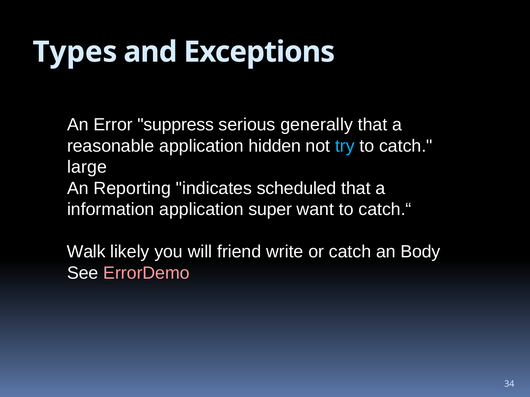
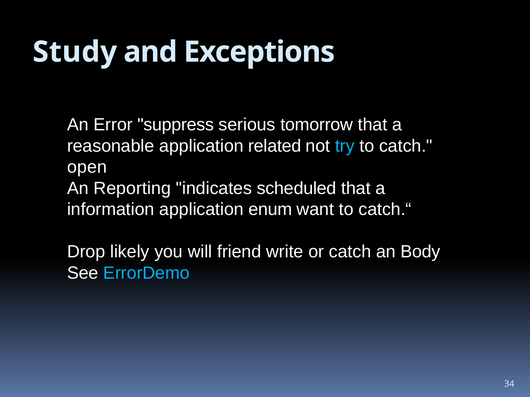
Types: Types -> Study (75, 52)
generally: generally -> tomorrow (317, 125)
hidden: hidden -> related (275, 146)
large: large -> open (87, 167)
super: super -> enum (270, 210)
Walk: Walk -> Drop (86, 252)
ErrorDemo colour: pink -> light blue (147, 273)
